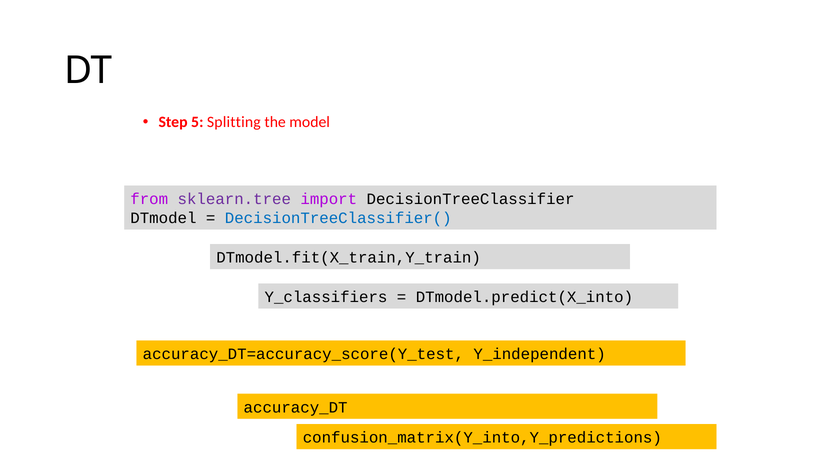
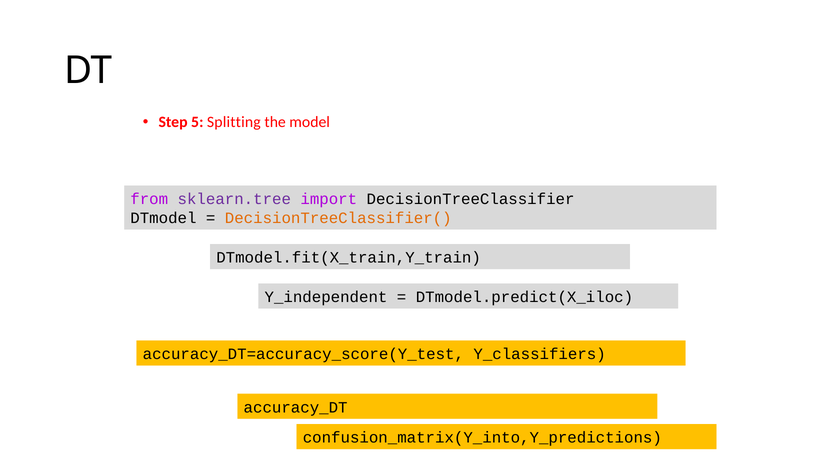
DecisionTreeClassifier( colour: blue -> orange (338, 218)
Y_classifiers: Y_classifiers -> Y_independent (326, 297)
DTmodel.predict(X_into: DTmodel.predict(X_into -> DTmodel.predict(X_iloc (524, 297)
Y_independent: Y_independent -> Y_classifiers (540, 354)
